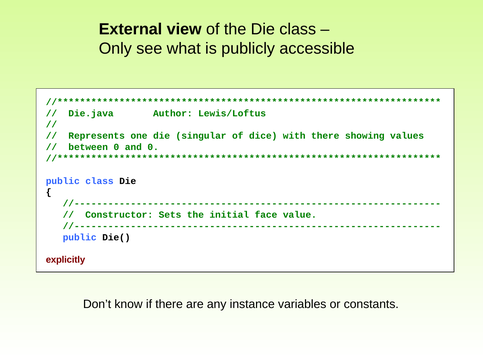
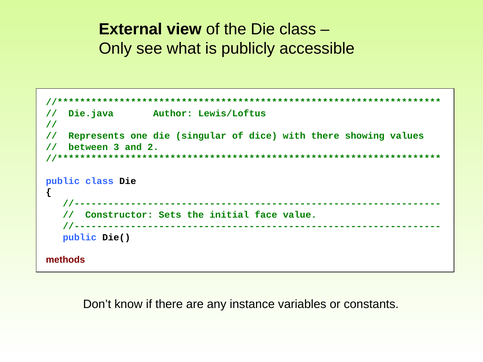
between 0: 0 -> 3 (116, 147)
and 0: 0 -> 2 (153, 147)
explicitly: explicitly -> methods (65, 260)
